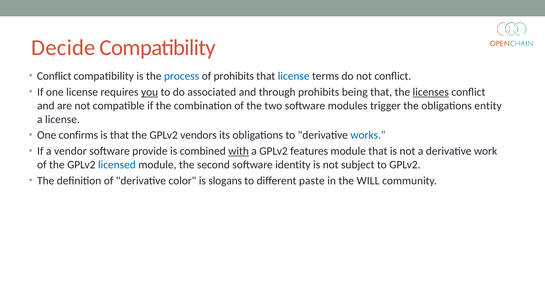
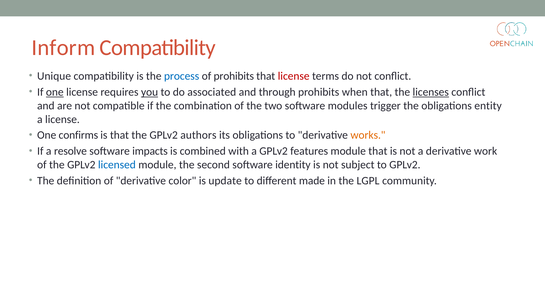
Decide: Decide -> Inform (63, 48)
Conflict: Conflict -> Unique (54, 76)
license colour: blue -> red (294, 76)
one underline: none -> present (55, 92)
being: being -> when (355, 92)
vendors: vendors -> authors (198, 135)
works colour: blue -> orange (368, 135)
vendor: vendor -> resolve (70, 151)
provide: provide -> impacts (150, 151)
with underline: present -> none (239, 151)
slogans: slogans -> update (225, 181)
paste: paste -> made (312, 181)
WILL: WILL -> LGPL (368, 181)
